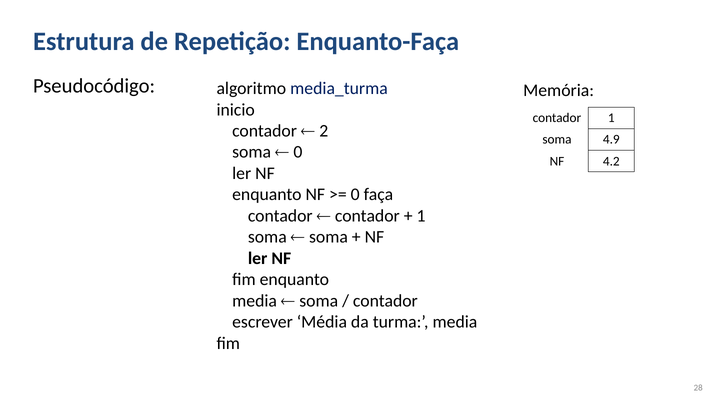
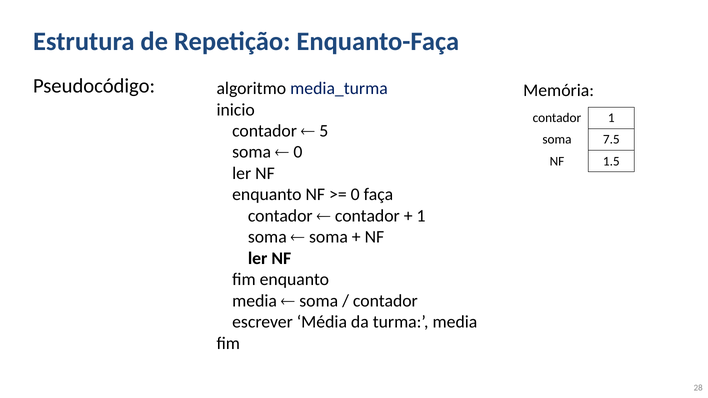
2: 2 -> 5 (324, 131)
4.9: 4.9 -> 7.5 (611, 140)
4.2: 4.2 -> 1.5 (611, 161)
